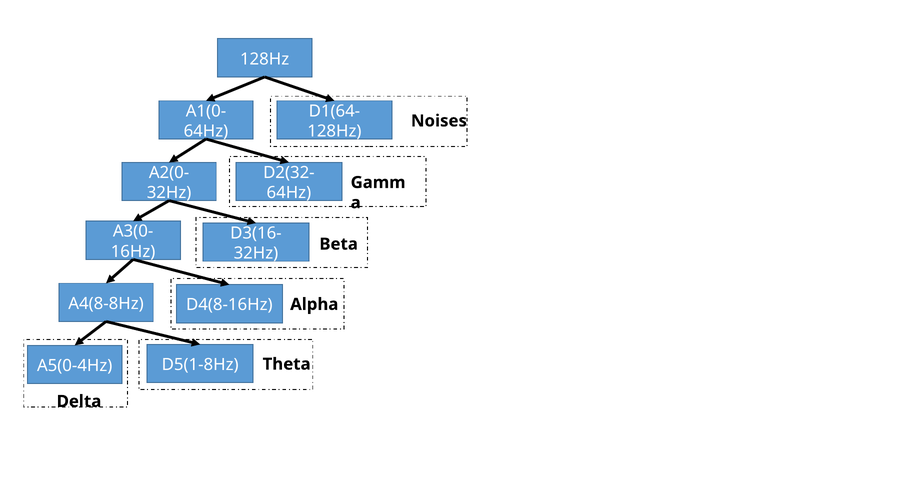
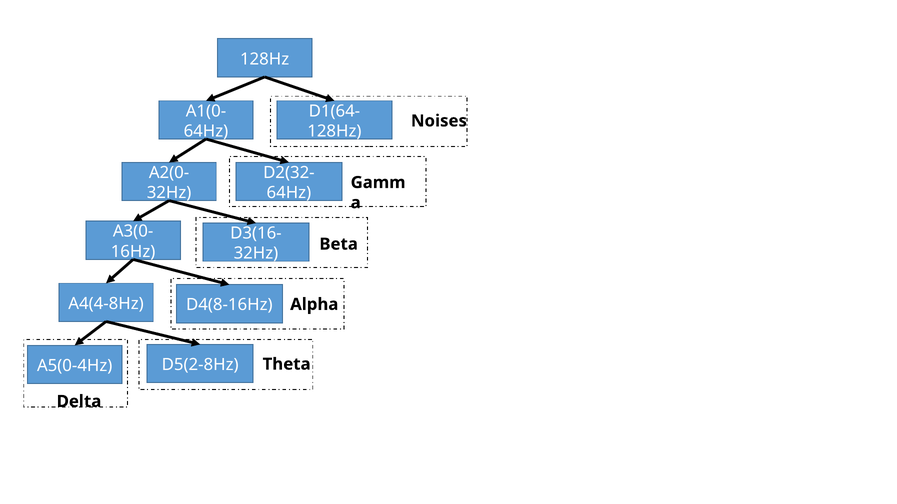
A4(8-8Hz: A4(8-8Hz -> A4(4-8Hz (106, 304)
D5(1-8Hz: D5(1-8Hz -> D5(2-8Hz (200, 365)
